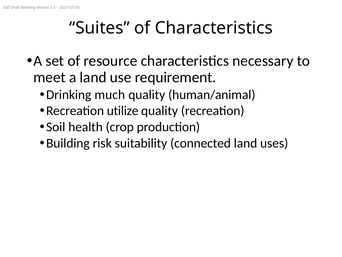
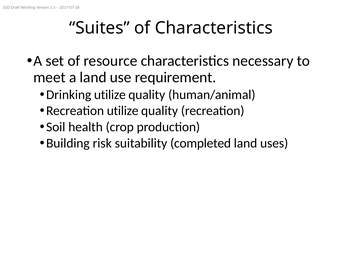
Drinking much: much -> utilize (110, 94)
connected: connected -> completed (201, 143)
